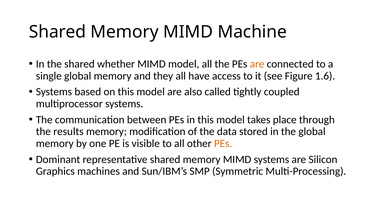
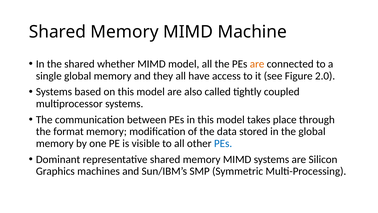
1.6: 1.6 -> 2.0 (325, 76)
results: results -> format (69, 131)
PEs colour: orange -> blue (223, 143)
